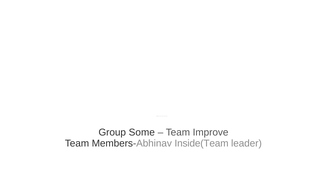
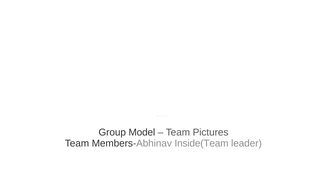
Some: Some -> Model (142, 133)
Improve: Improve -> Pictures (211, 133)
